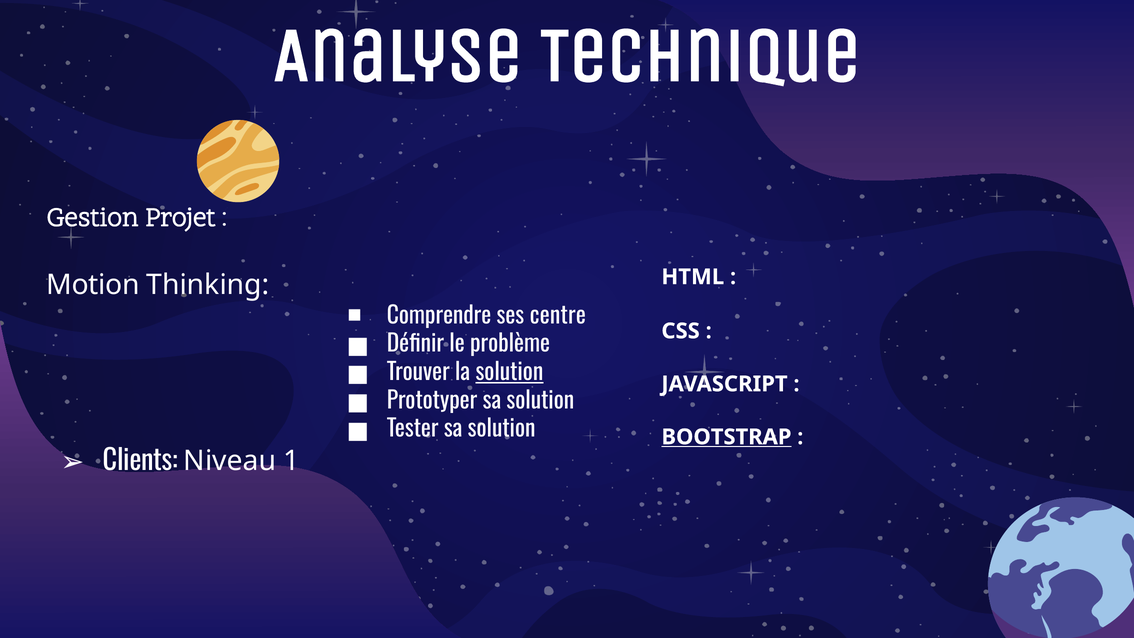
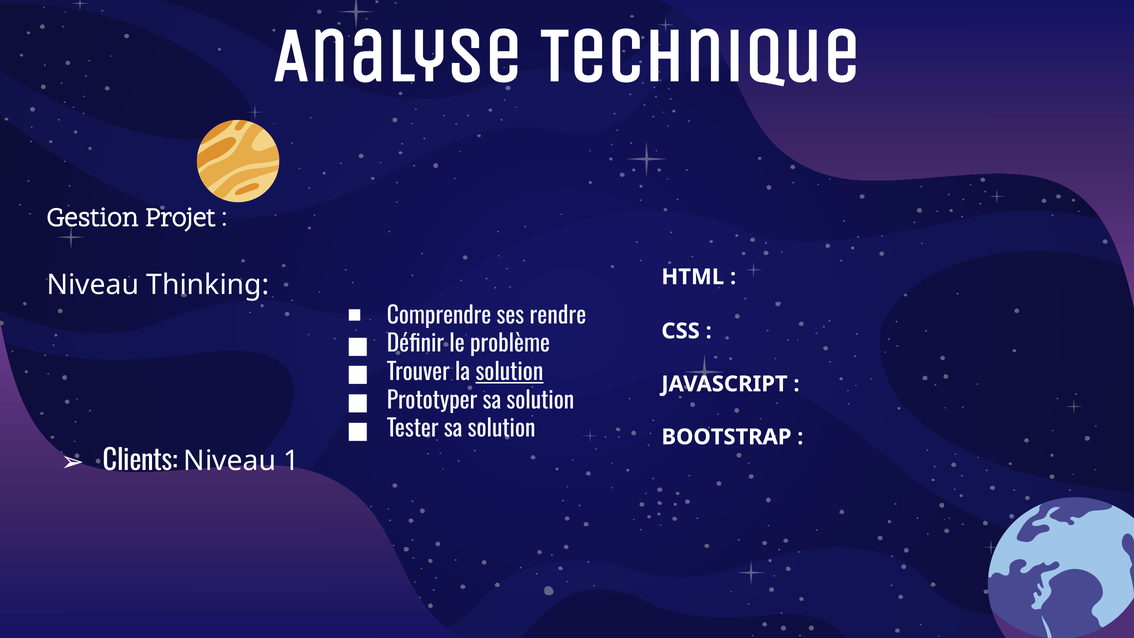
Motion: Motion -> Niveau (93, 285)
centre: centre -> rendre (558, 316)
BOOTSTRAP underline: present -> none (726, 437)
